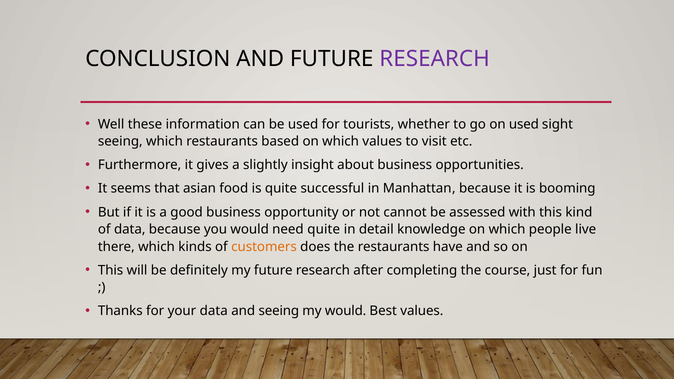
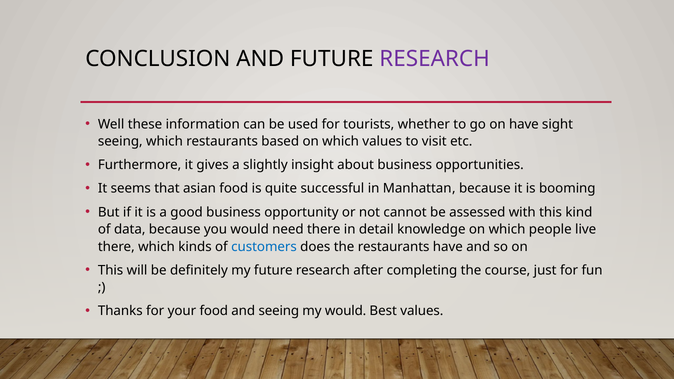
on used: used -> have (524, 124)
need quite: quite -> there (324, 229)
customers colour: orange -> blue (264, 247)
your data: data -> food (214, 311)
